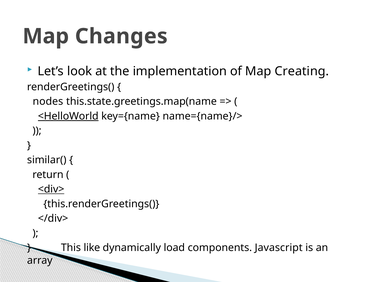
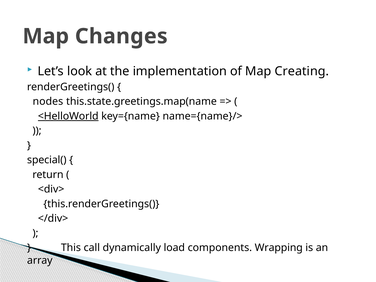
similar(: similar( -> special( (47, 160)
<div> underline: present -> none (51, 189)
like: like -> call (92, 248)
Javascript: Javascript -> Wrapping (279, 248)
